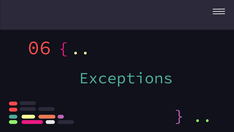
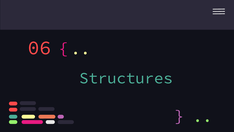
Exceptions: Exceptions -> Structures (126, 78)
